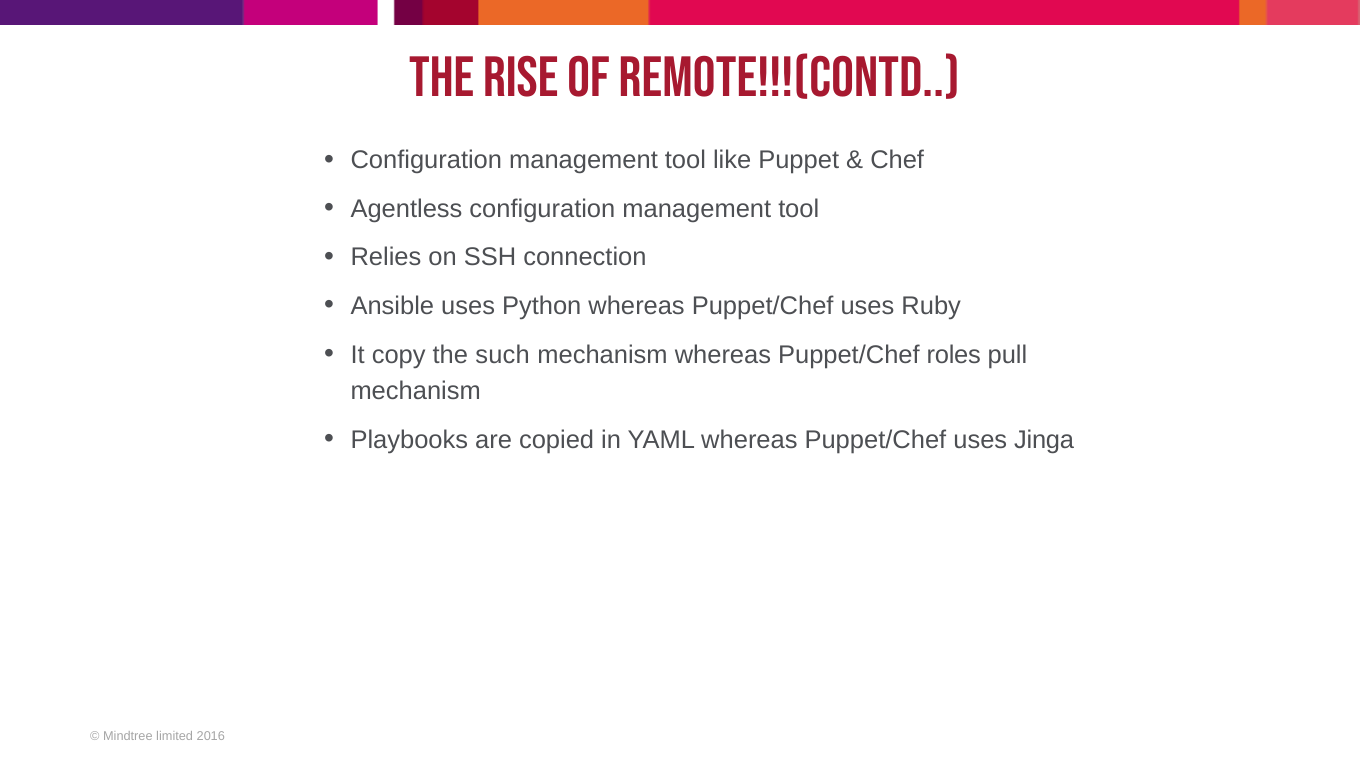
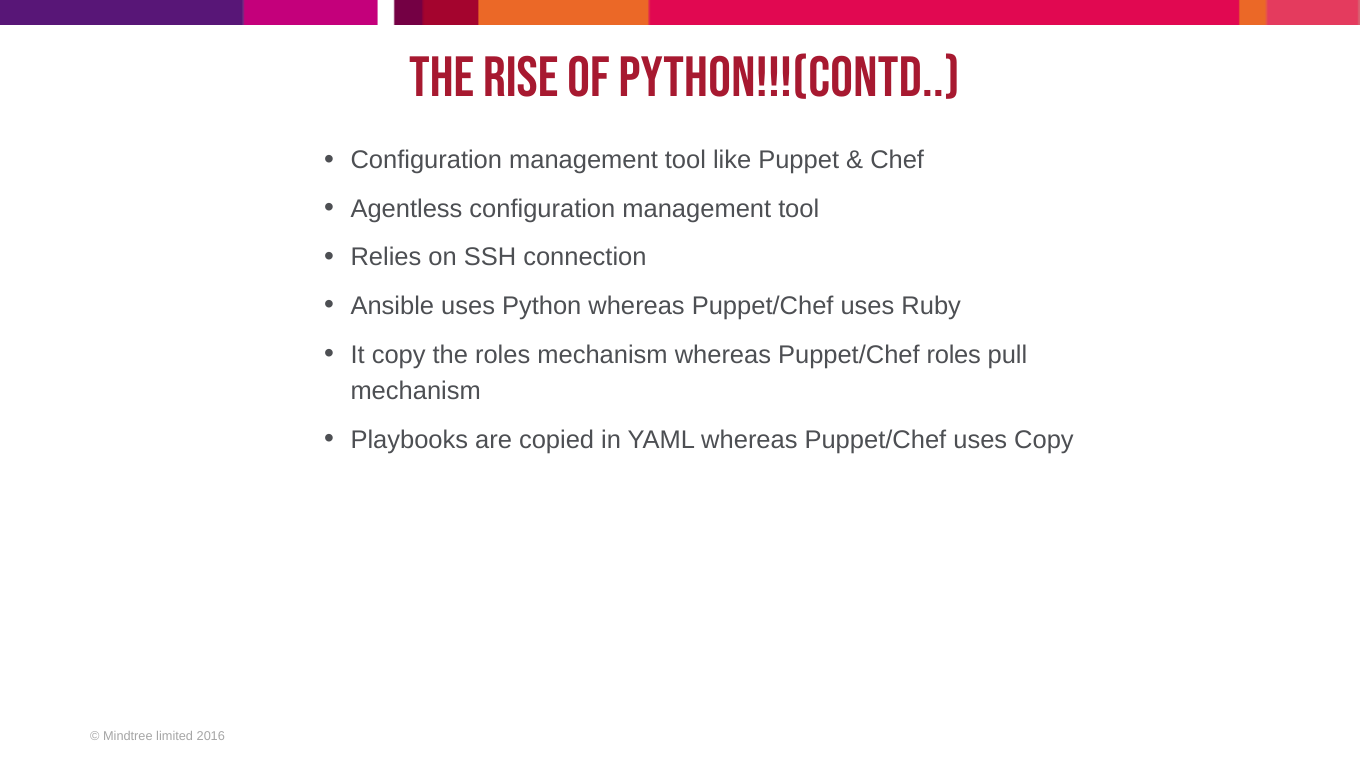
Remote!!!(Contd: Remote!!!(Contd -> Python!!!(Contd (789, 77)
the such: such -> roles (503, 355)
uses Jinga: Jinga -> Copy (1044, 440)
